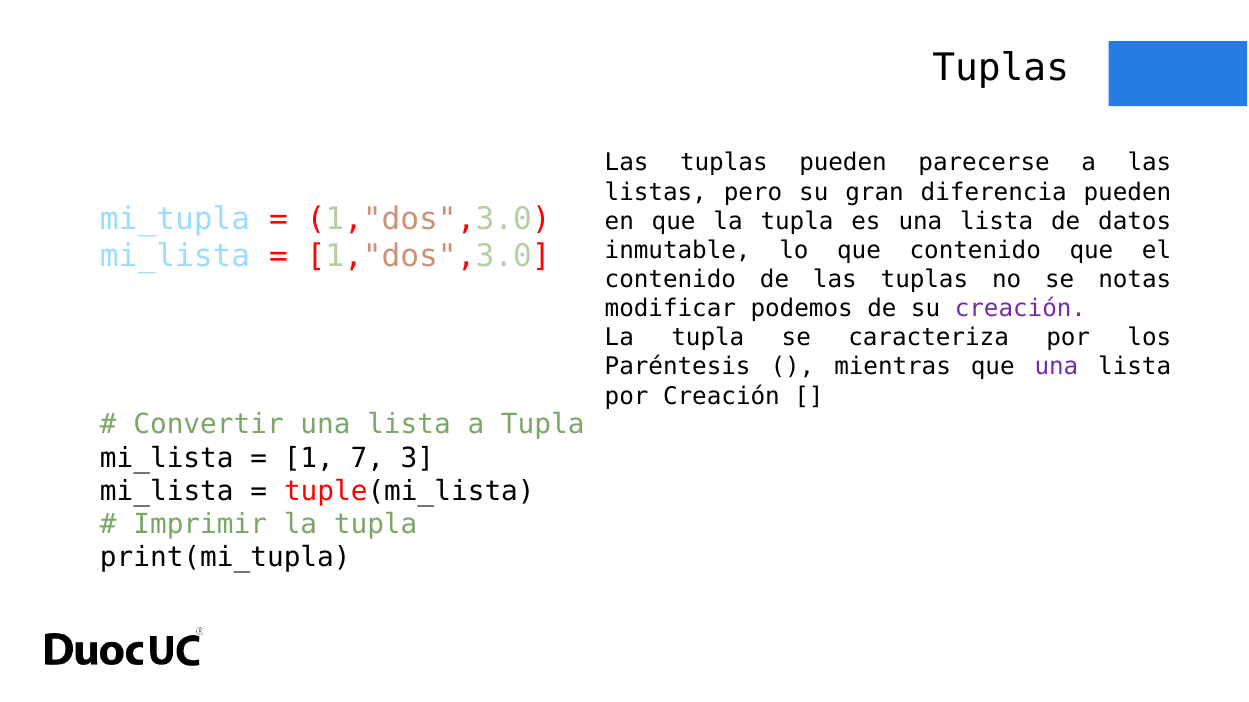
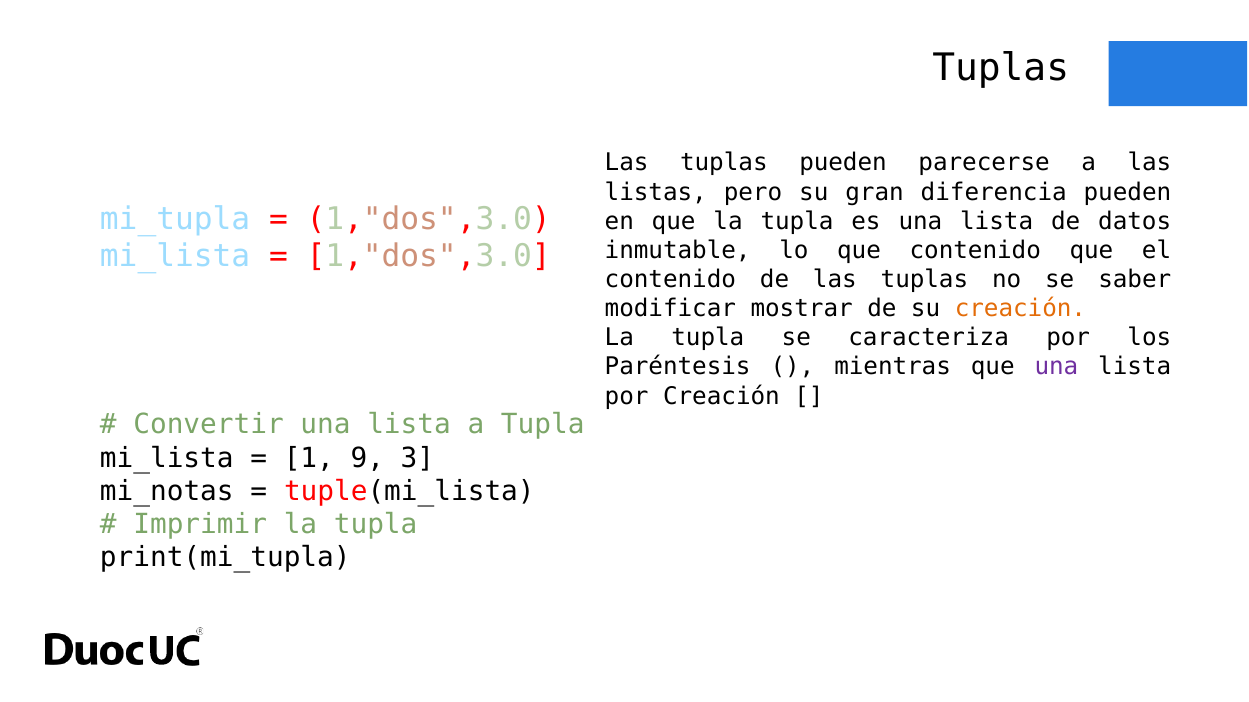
notas: notas -> saber (1135, 280)
podemos: podemos -> mostrar (802, 309)
creación colour: purple -> orange (1020, 309)
7: 7 -> 9 (367, 458)
mi_lista: mi_lista -> mi_notas (167, 492)
